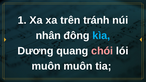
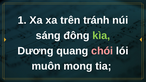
nhân: nhân -> sáng (48, 36)
kìa colour: light blue -> light green (101, 36)
muôn muôn: muôn -> mong (78, 66)
